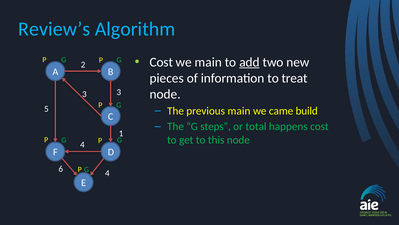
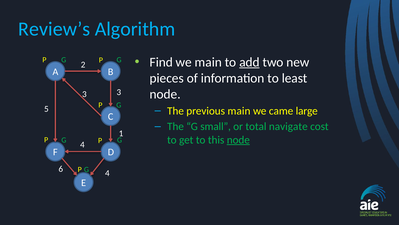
Cost: Cost -> Find (161, 62)
treat: treat -> least (295, 78)
build: build -> large (307, 111)
steps: steps -> small (216, 126)
happens: happens -> navigate (288, 126)
node underline: none -> present (238, 139)
